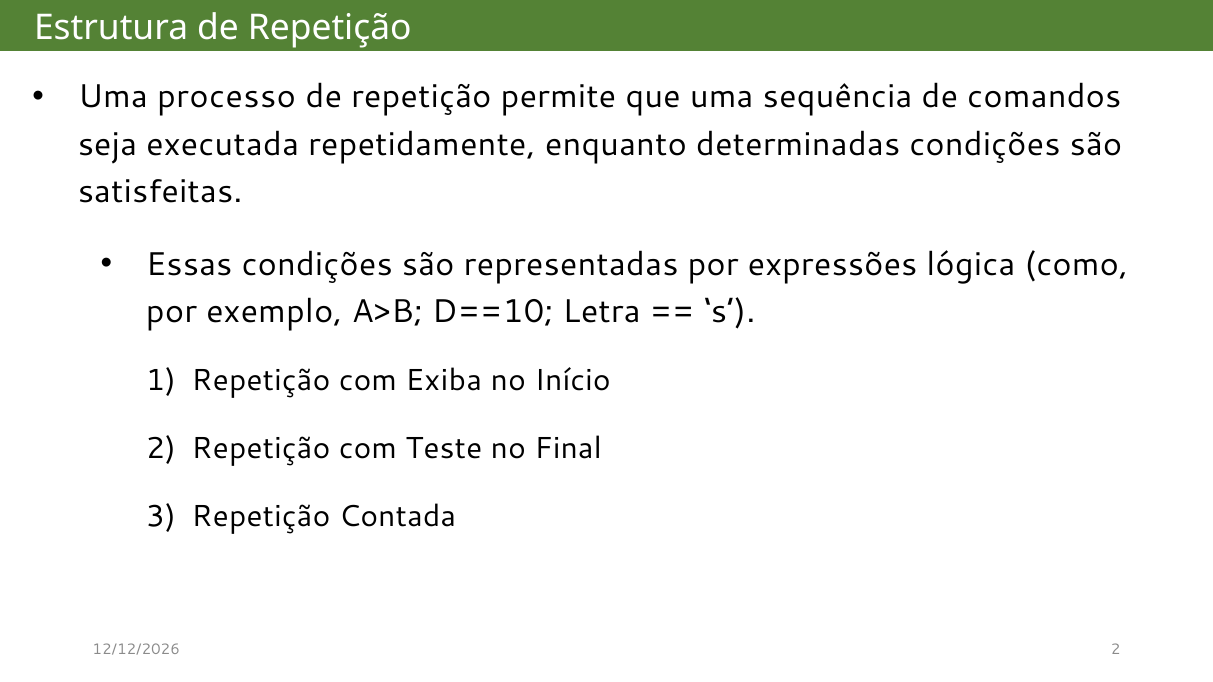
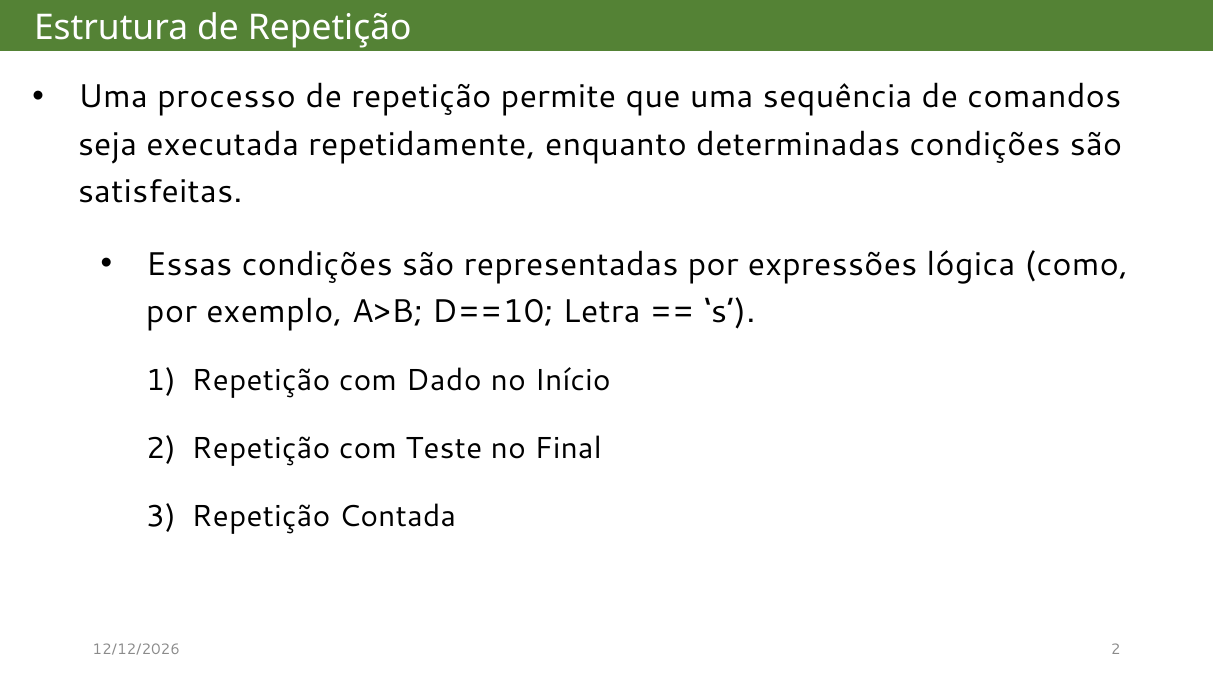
Exiba: Exiba -> Dado (444, 381)
